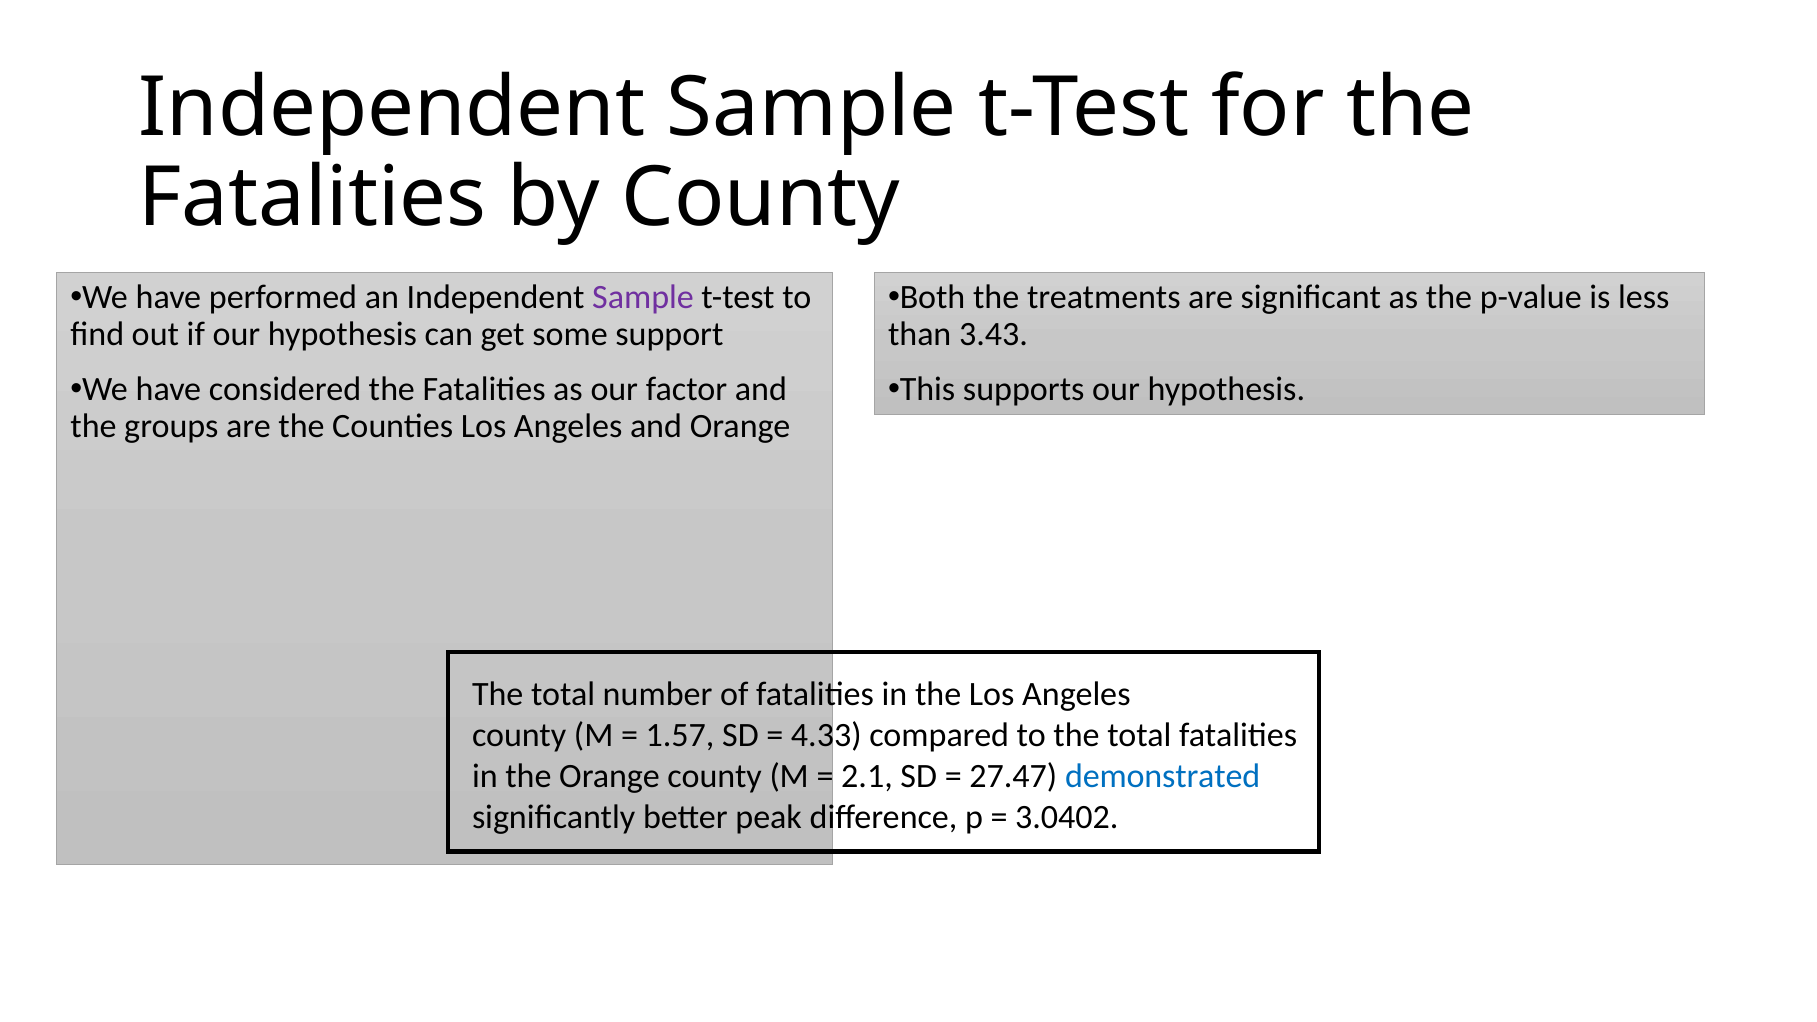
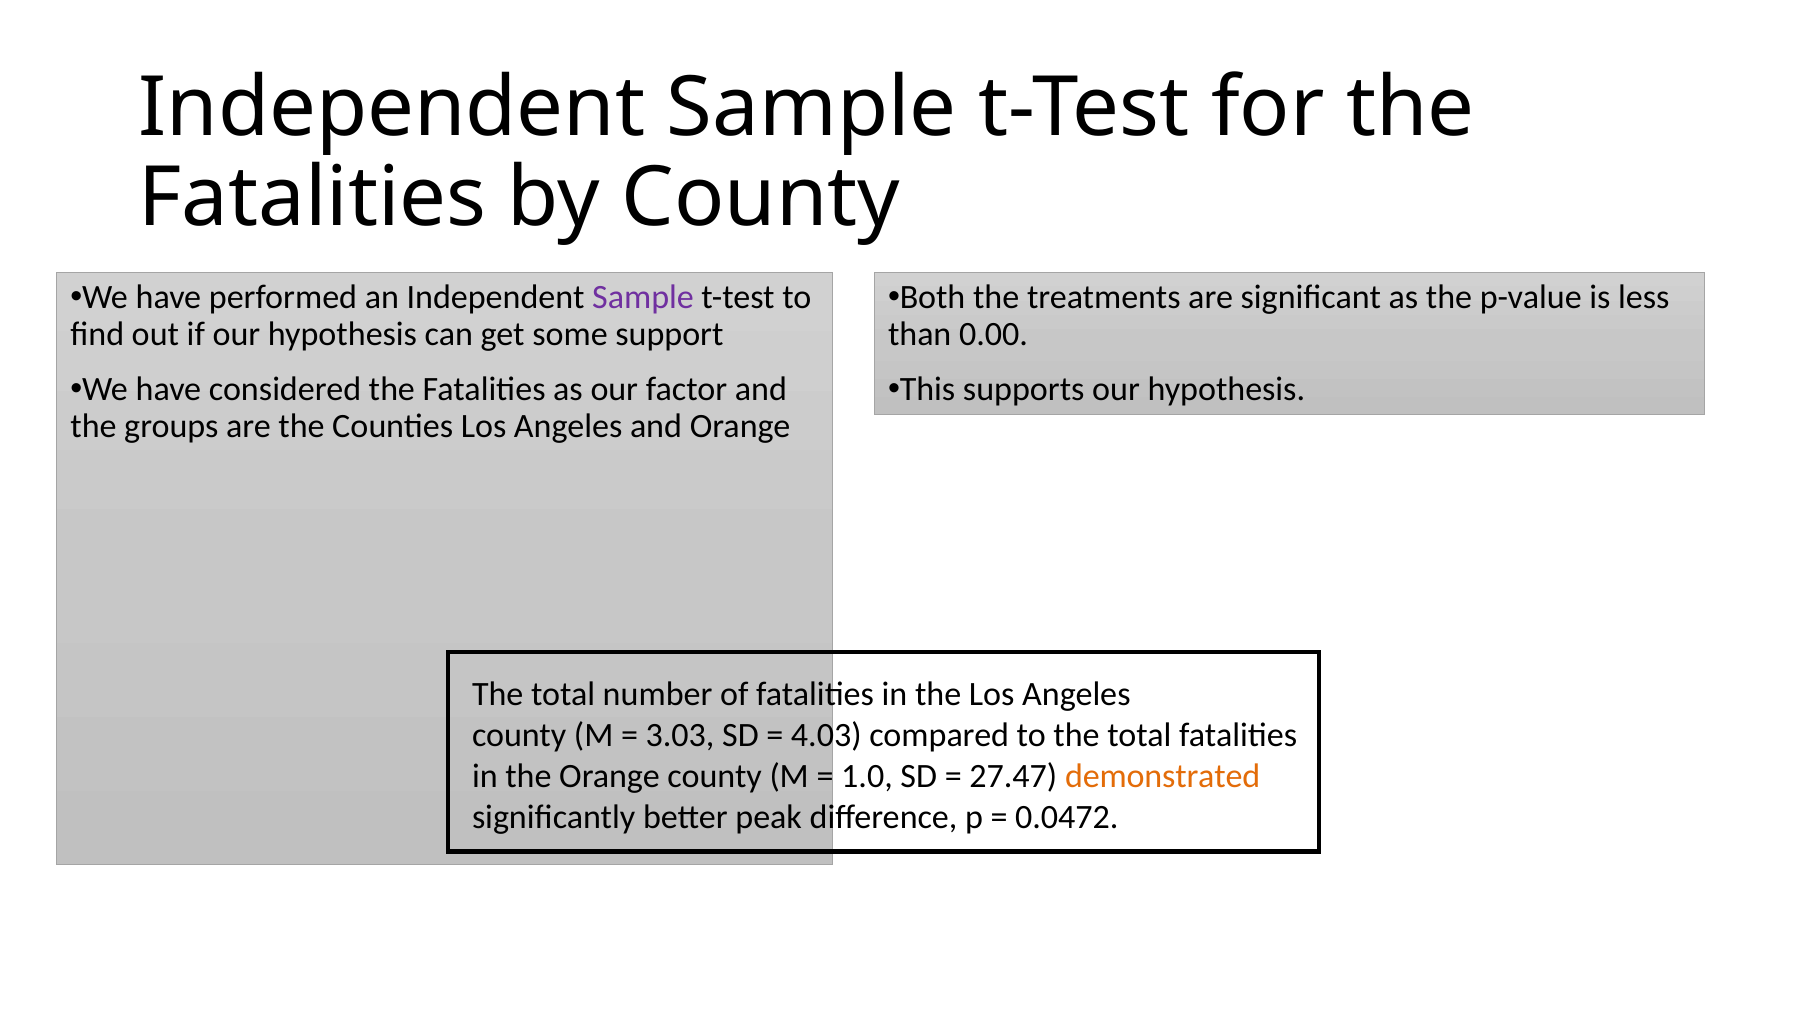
3.43: 3.43 -> 0.00 (993, 334)
1.57: 1.57 -> 3.03 (680, 735)
4.33: 4.33 -> 4.03 (826, 735)
2.1: 2.1 -> 1.0 (867, 776)
demonstrated colour: blue -> orange (1163, 776)
3.0402: 3.0402 -> 0.0472 (1067, 817)
